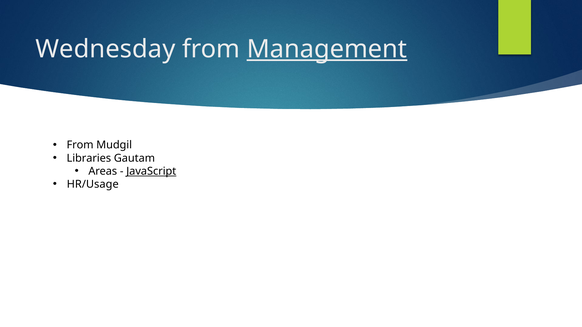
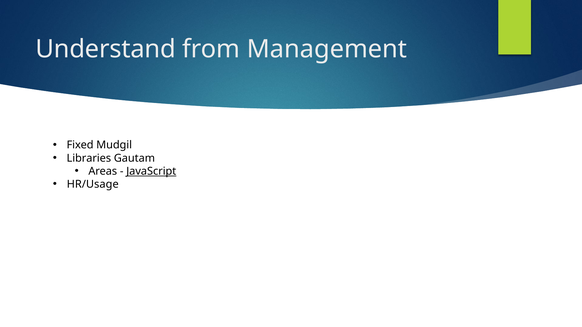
Wednesday: Wednesday -> Understand (106, 49)
Management underline: present -> none (327, 49)
From: From -> Fixed (80, 145)
